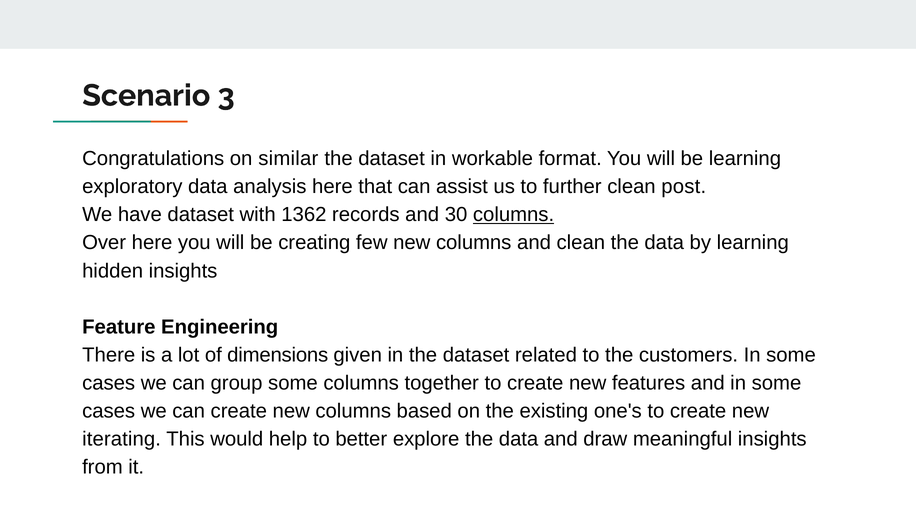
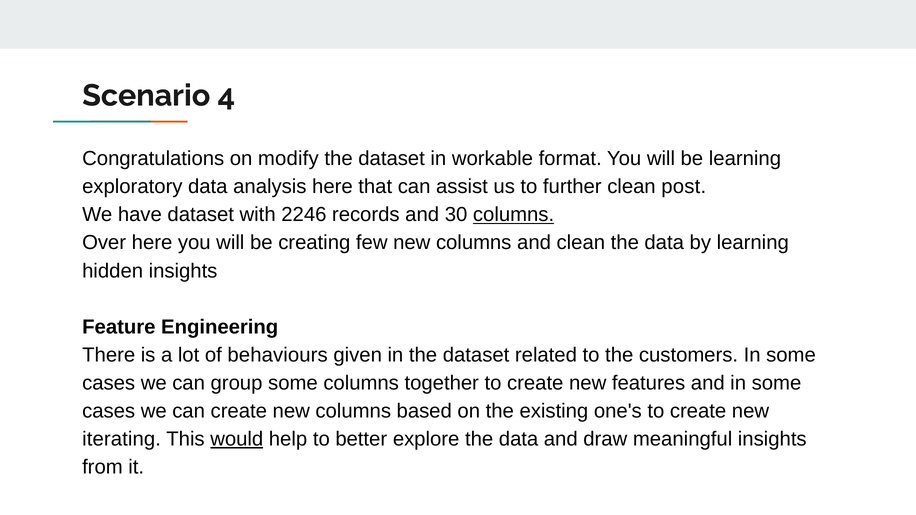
3: 3 -> 4 (226, 96)
similar: similar -> modify (288, 159)
1362: 1362 -> 2246 (304, 215)
dimensions: dimensions -> behaviours (278, 355)
would underline: none -> present (237, 439)
